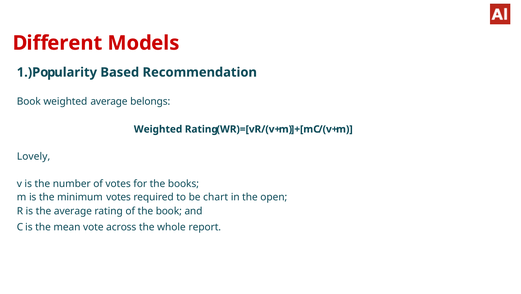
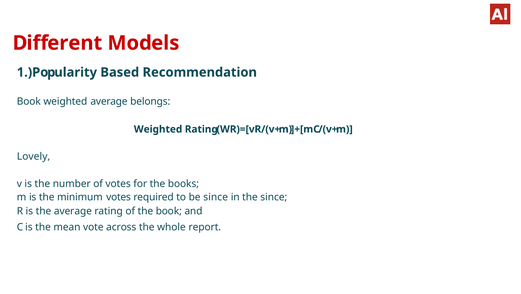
be chart: chart -> since (216, 197)
the open: open -> since (274, 197)
